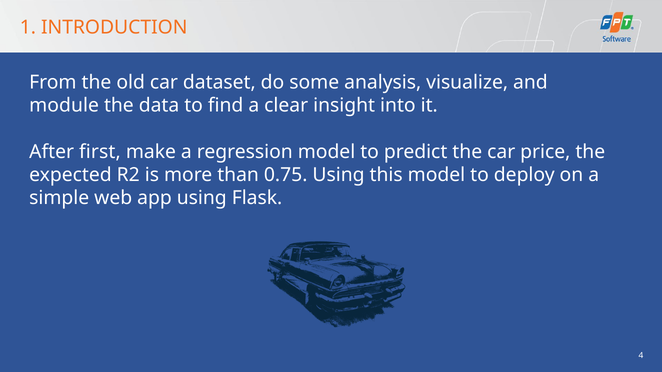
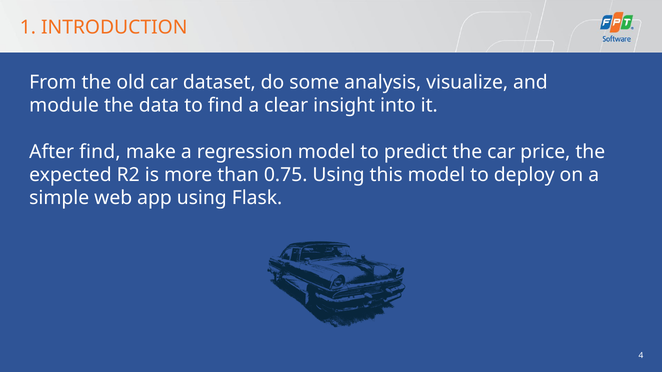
After first: first -> find (100, 152)
